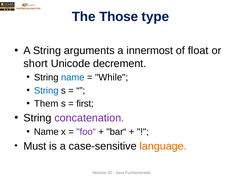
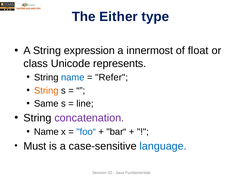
Those: Those -> Either (119, 17)
arguments: arguments -> expression (89, 51)
short: short -> class (36, 63)
decrement: decrement -> represents (120, 63)
While: While -> Refer (112, 77)
String colour: blue -> orange (46, 90)
Them: Them -> Same (46, 104)
first: first -> line (85, 104)
foo“ colour: purple -> blue (86, 132)
language colour: orange -> blue (163, 146)
